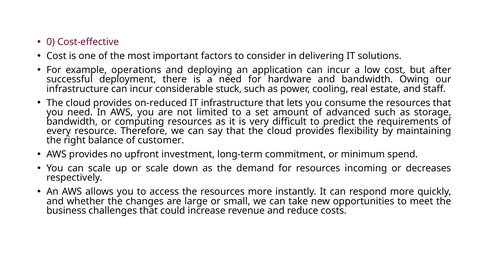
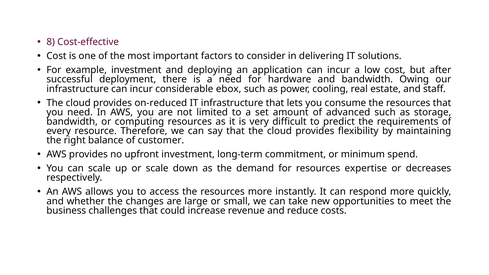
0: 0 -> 8 (51, 42)
example operations: operations -> investment (136, 70)
stuck: stuck -> ebox (229, 89)
incoming: incoming -> expertise (366, 168)
